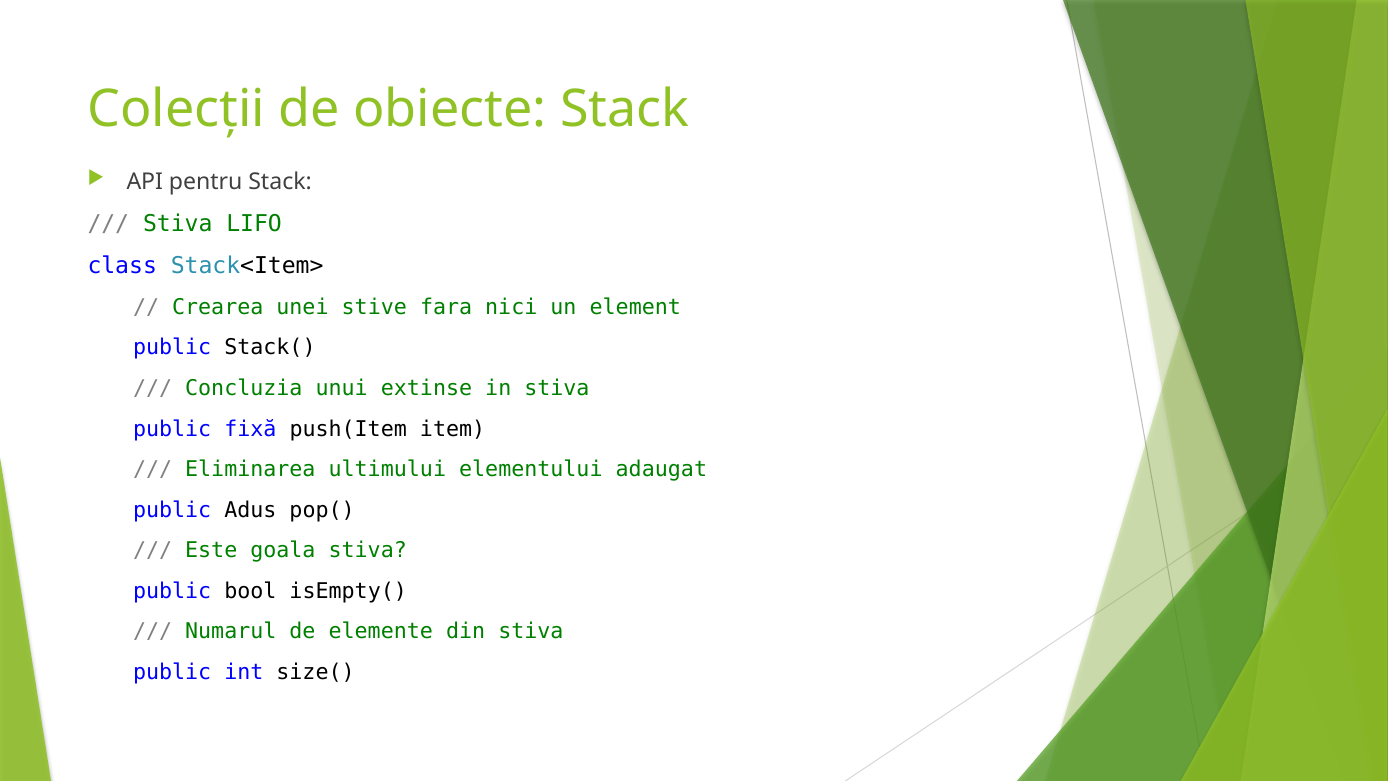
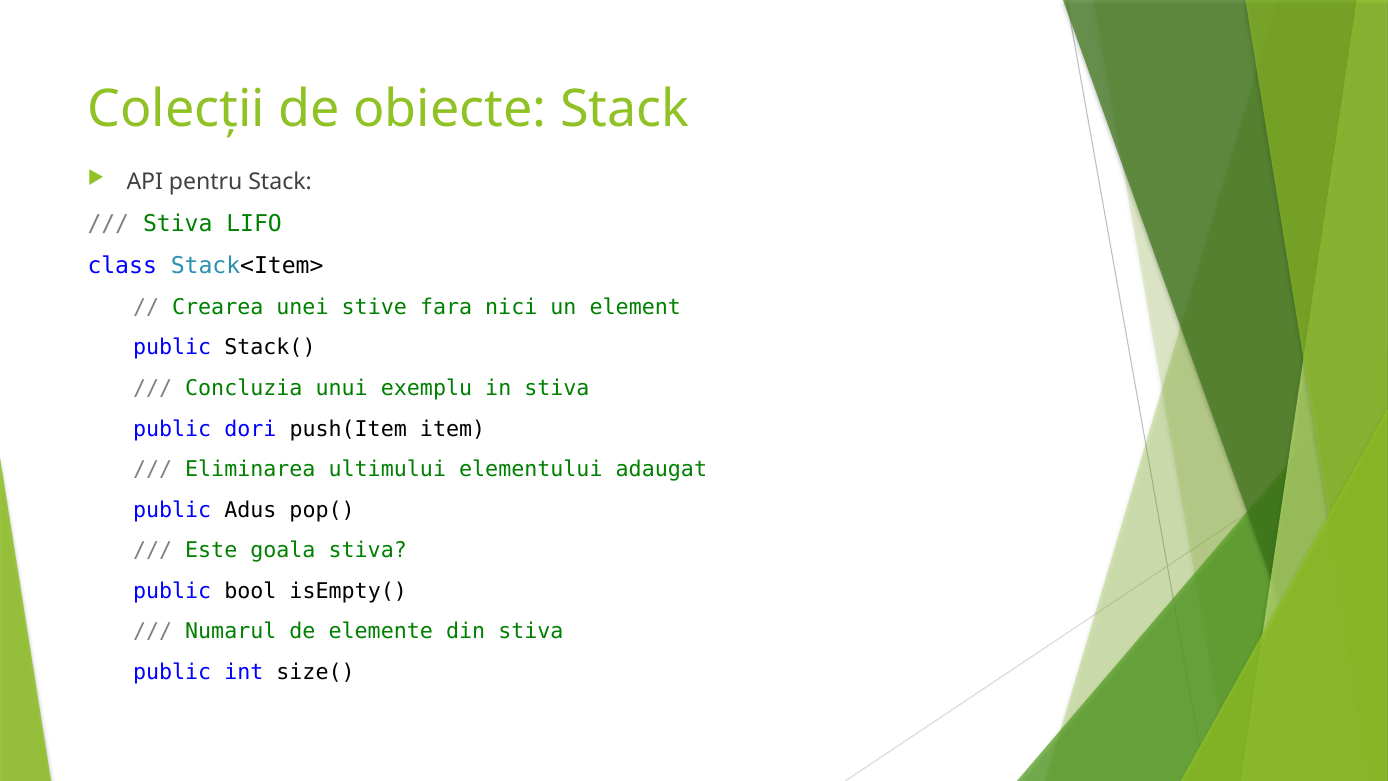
extinse: extinse -> exemplu (427, 388)
fixă: fixă -> dori (250, 429)
